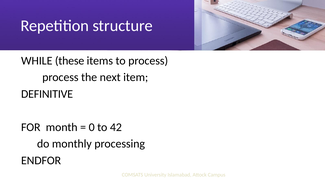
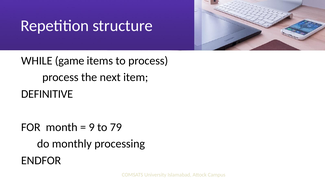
these: these -> game (70, 61)
0: 0 -> 9 (92, 127)
42: 42 -> 79 (116, 127)
